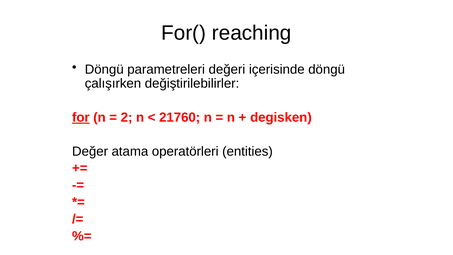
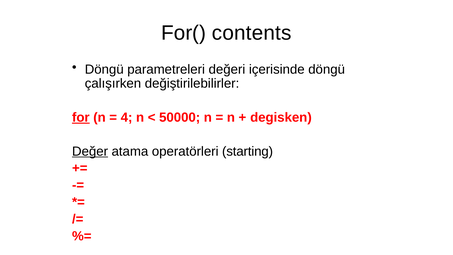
reaching: reaching -> contents (252, 33)
2: 2 -> 4 (127, 117)
21760: 21760 -> 50000 (180, 117)
Değer underline: none -> present (90, 151)
entities: entities -> starting (248, 151)
